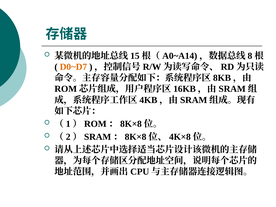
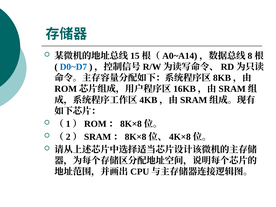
D0~D7 colour: orange -> blue (73, 67)
